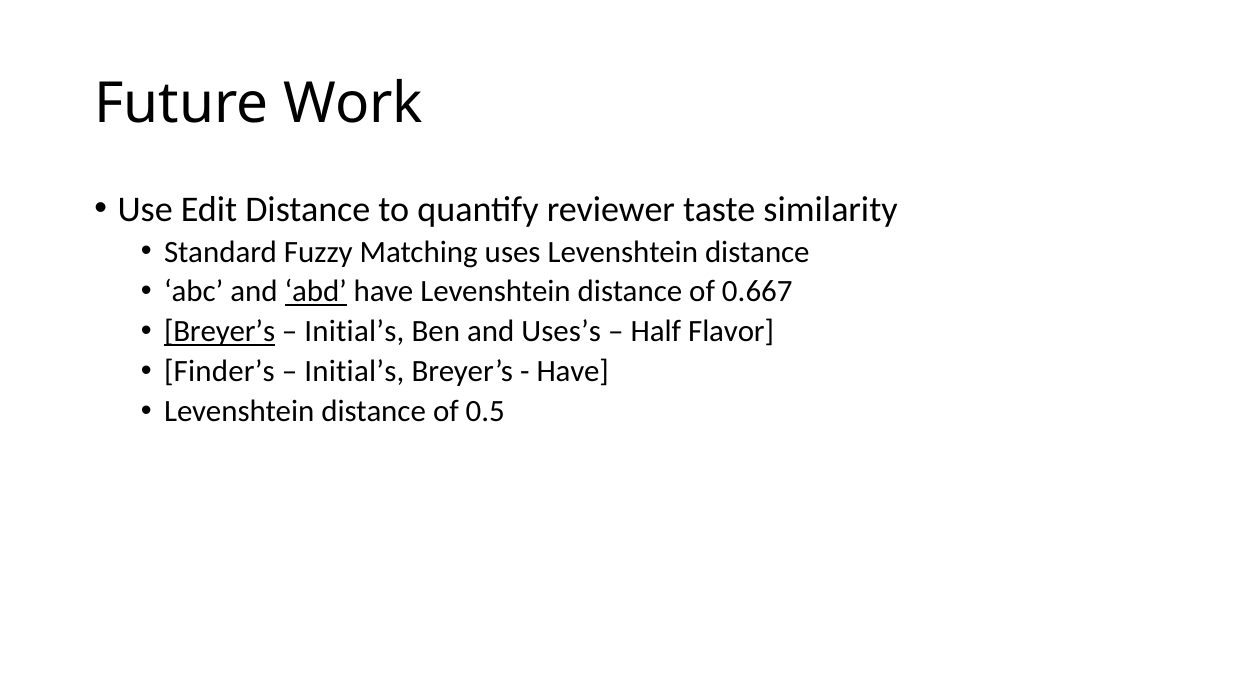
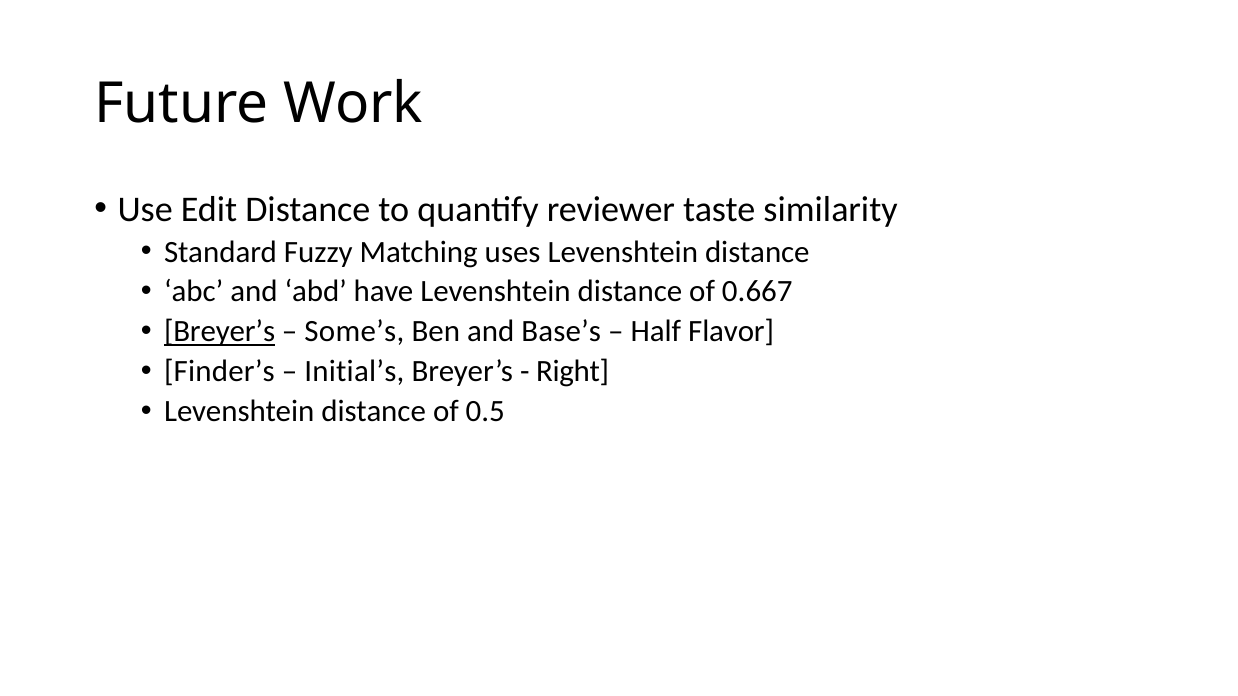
abd underline: present -> none (316, 292)
Initial’s: Initial’s -> Some’s (354, 332)
Uses’s: Uses’s -> Base’s (561, 332)
Have: Have -> Right (573, 372)
